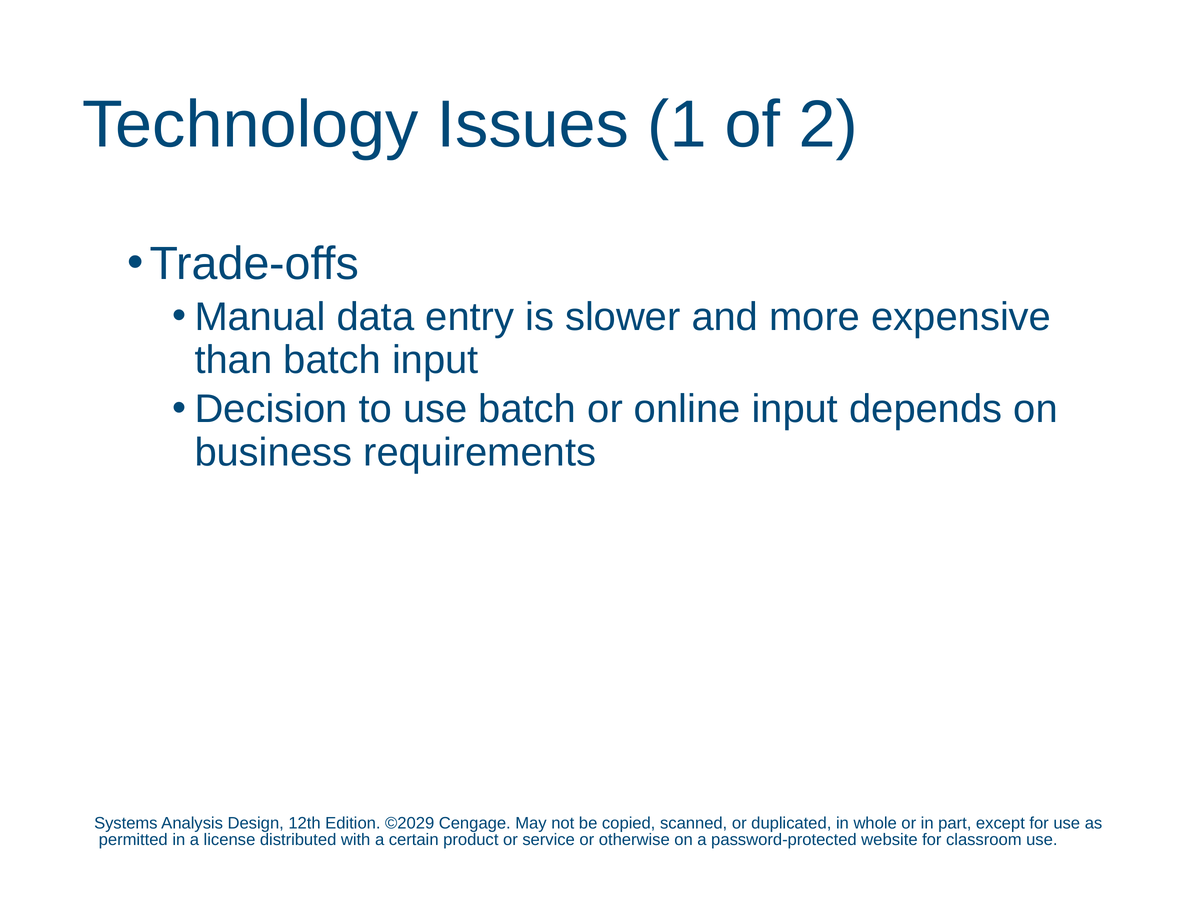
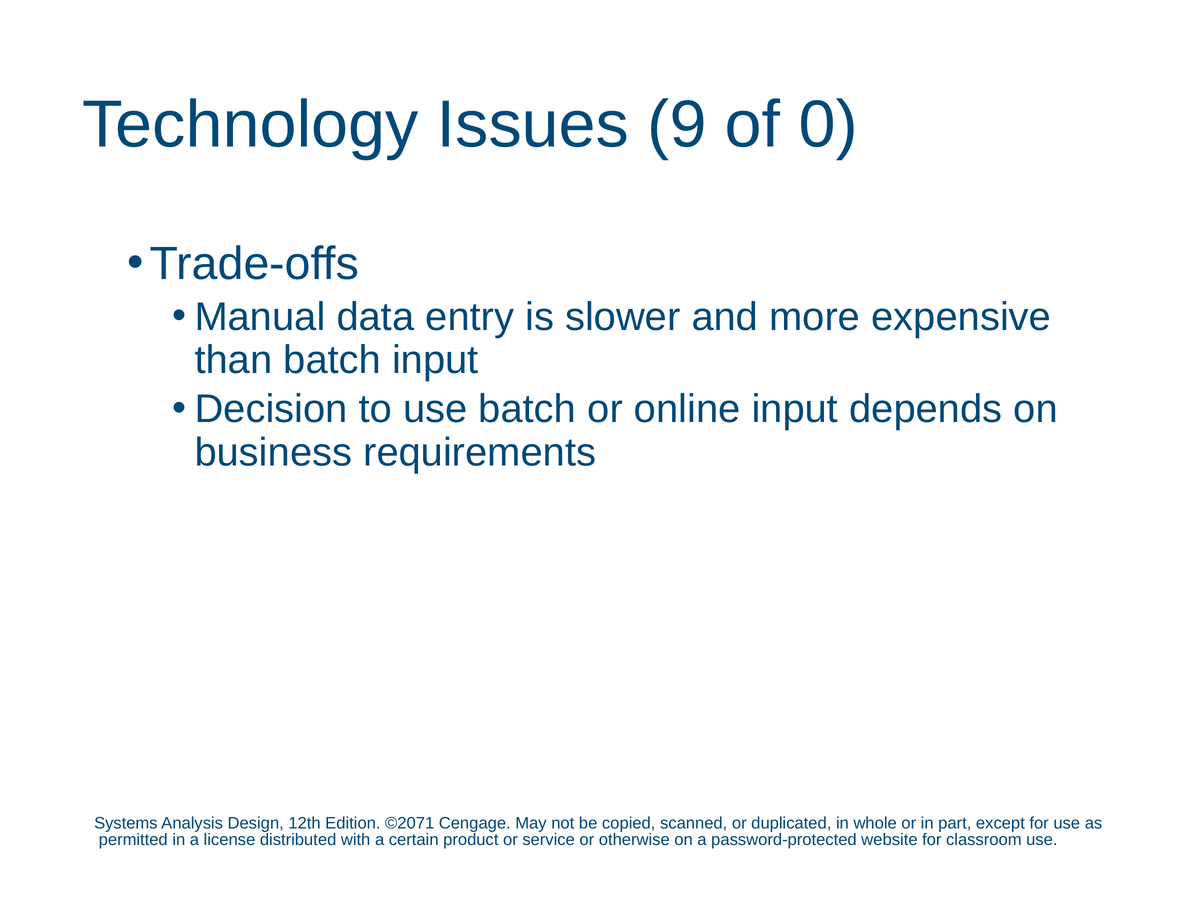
1: 1 -> 9 (677, 125)
2: 2 -> 0 (828, 125)
©2029: ©2029 -> ©2071 (410, 824)
